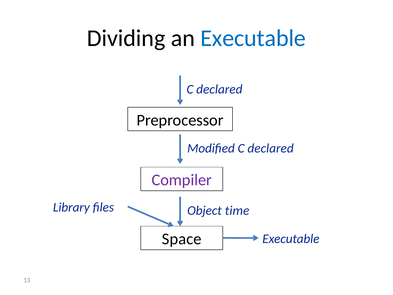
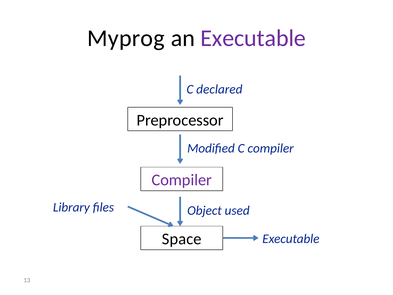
Dividing: Dividing -> Myprog (126, 38)
Executable colour: blue -> purple (253, 38)
Modified C declared: declared -> compiler (271, 148)
time: time -> used (237, 210)
